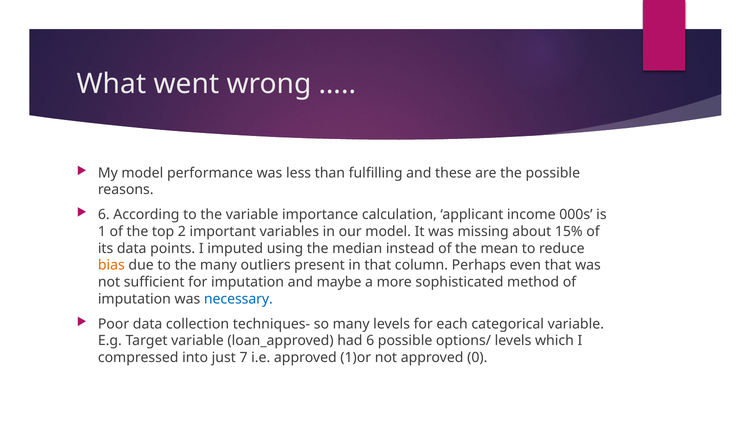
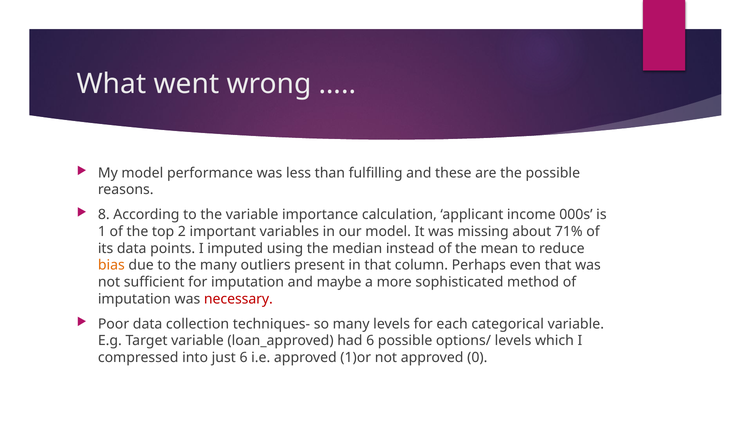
6: 6 -> 8 (104, 214)
15%: 15% -> 71% (569, 231)
necessary colour: blue -> red (238, 299)
just 7: 7 -> 6 (244, 357)
